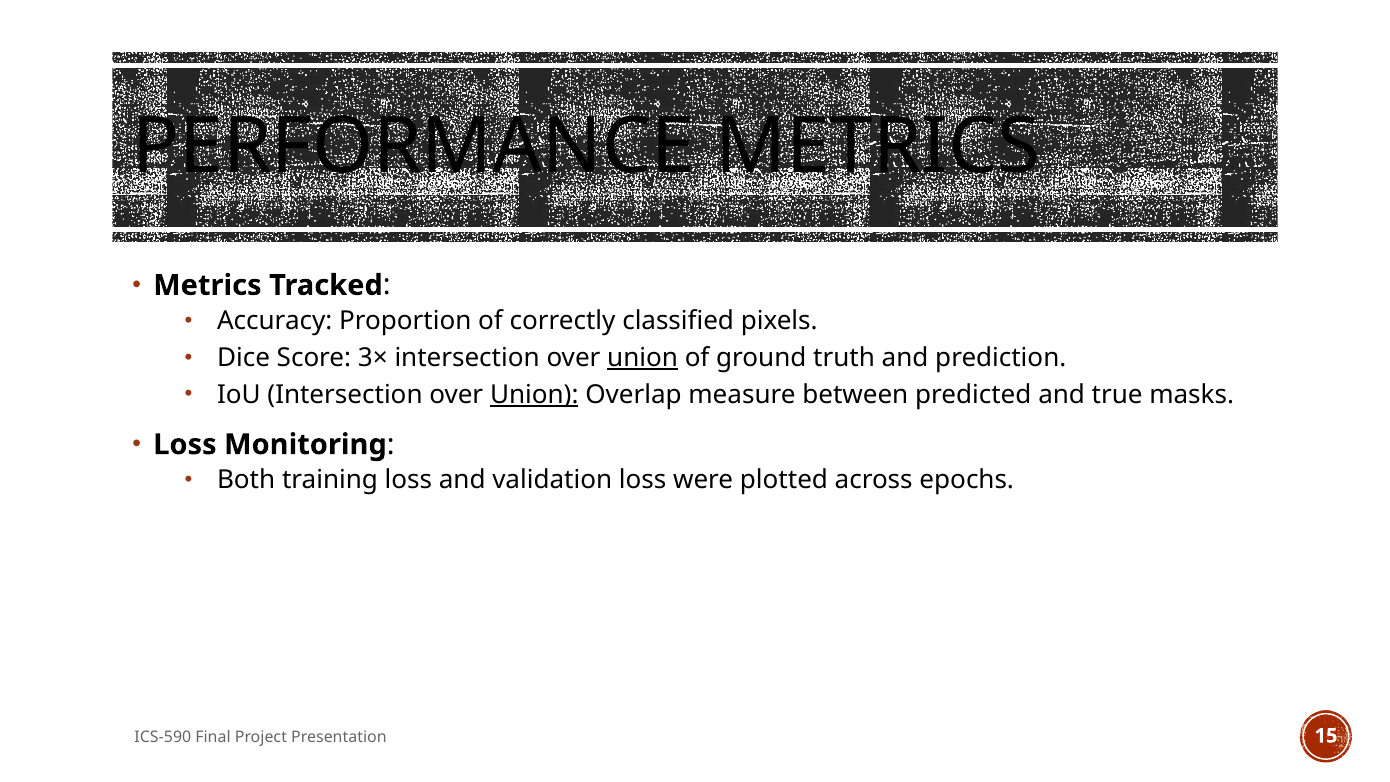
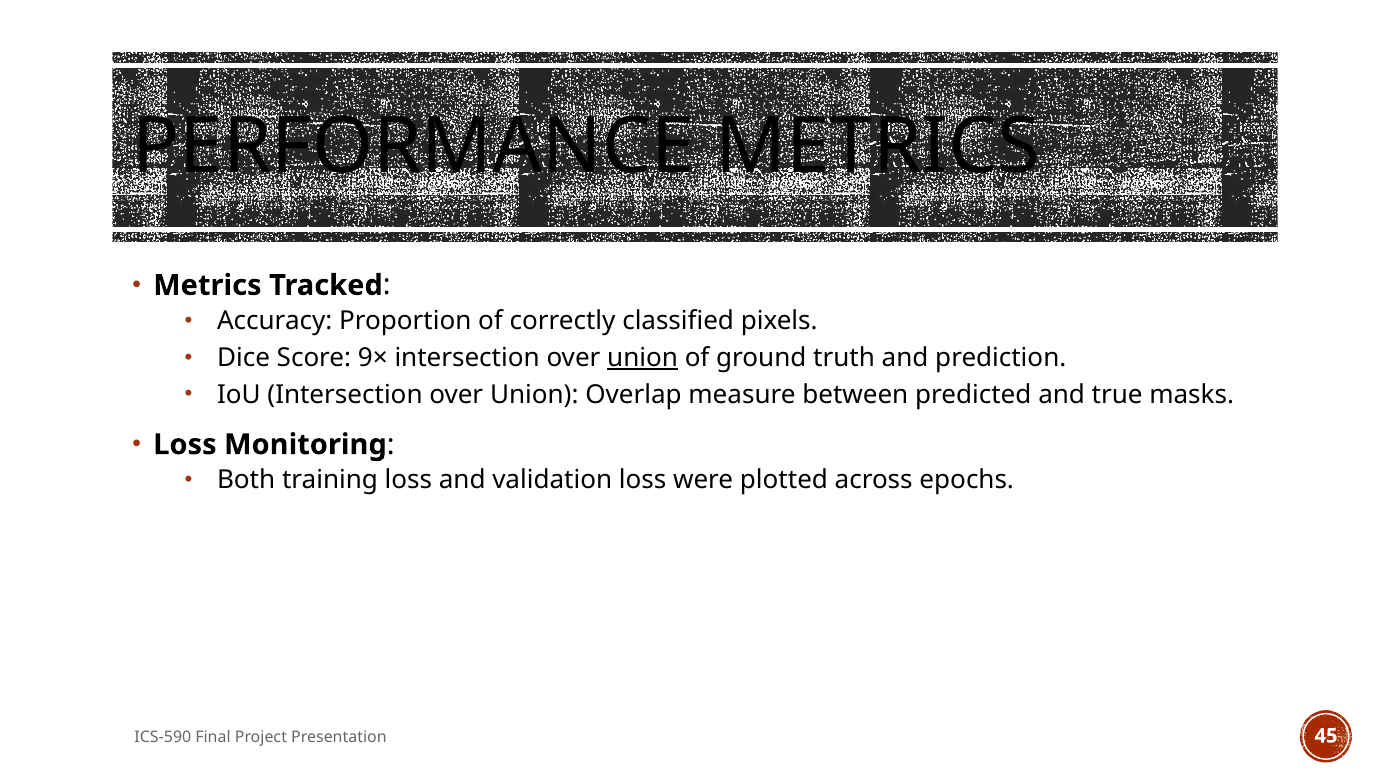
3×: 3× -> 9× (373, 358)
Union underline: present -> none (534, 395)
15: 15 -> 45 (1326, 736)
